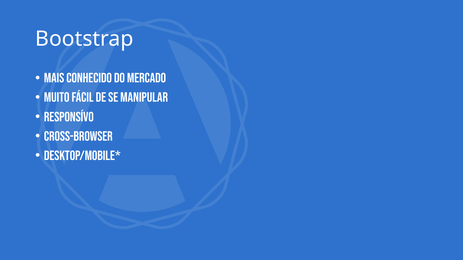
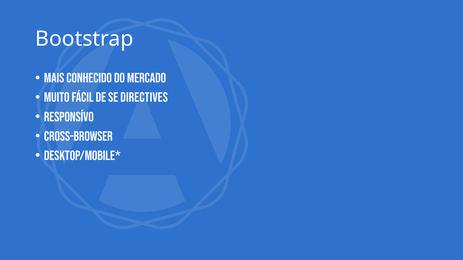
manipular: manipular -> directives (144, 98)
